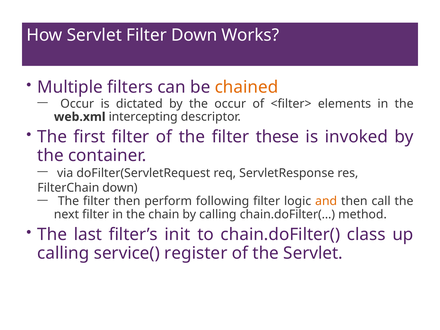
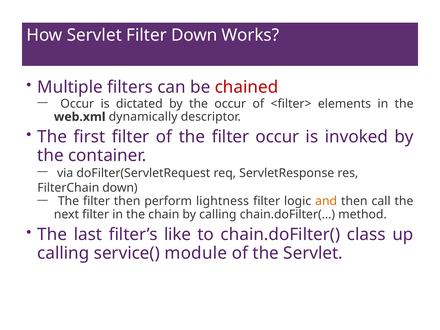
chained colour: orange -> red (247, 87)
intercepting: intercepting -> dynamically (143, 117)
filter these: these -> occur (278, 137)
following: following -> lightness (223, 201)
init: init -> like (178, 235)
register: register -> module (196, 253)
